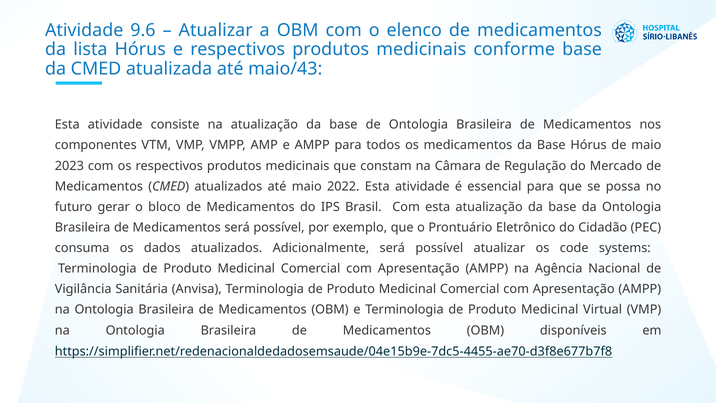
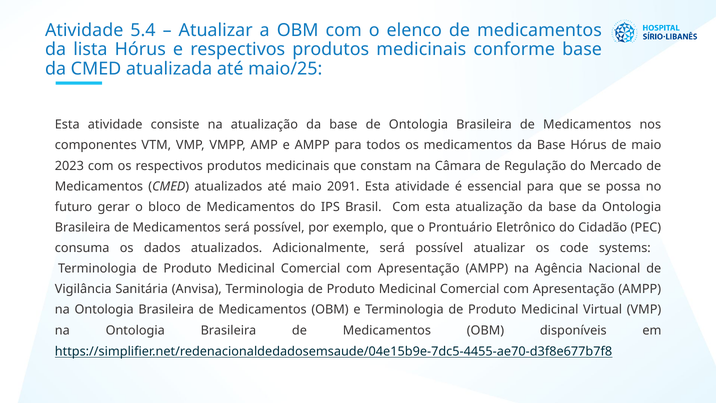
9.6: 9.6 -> 5.4 (143, 30)
maio/43: maio/43 -> maio/25 (285, 69)
2022: 2022 -> 2091 (343, 186)
